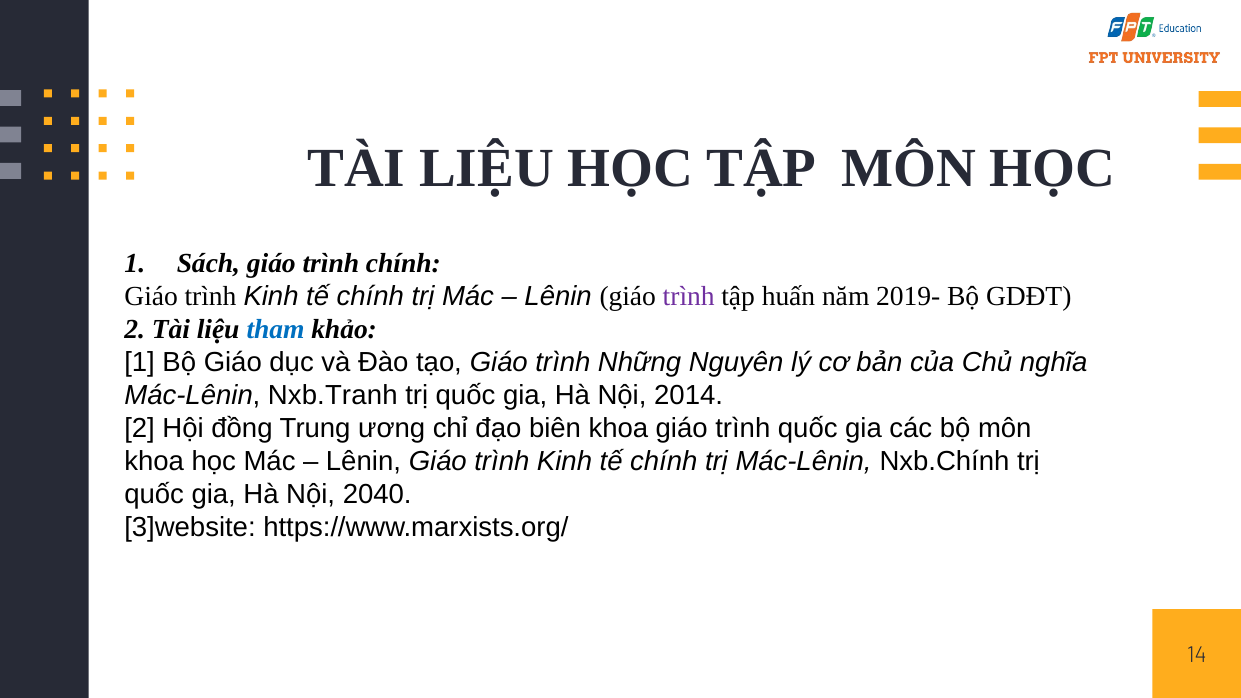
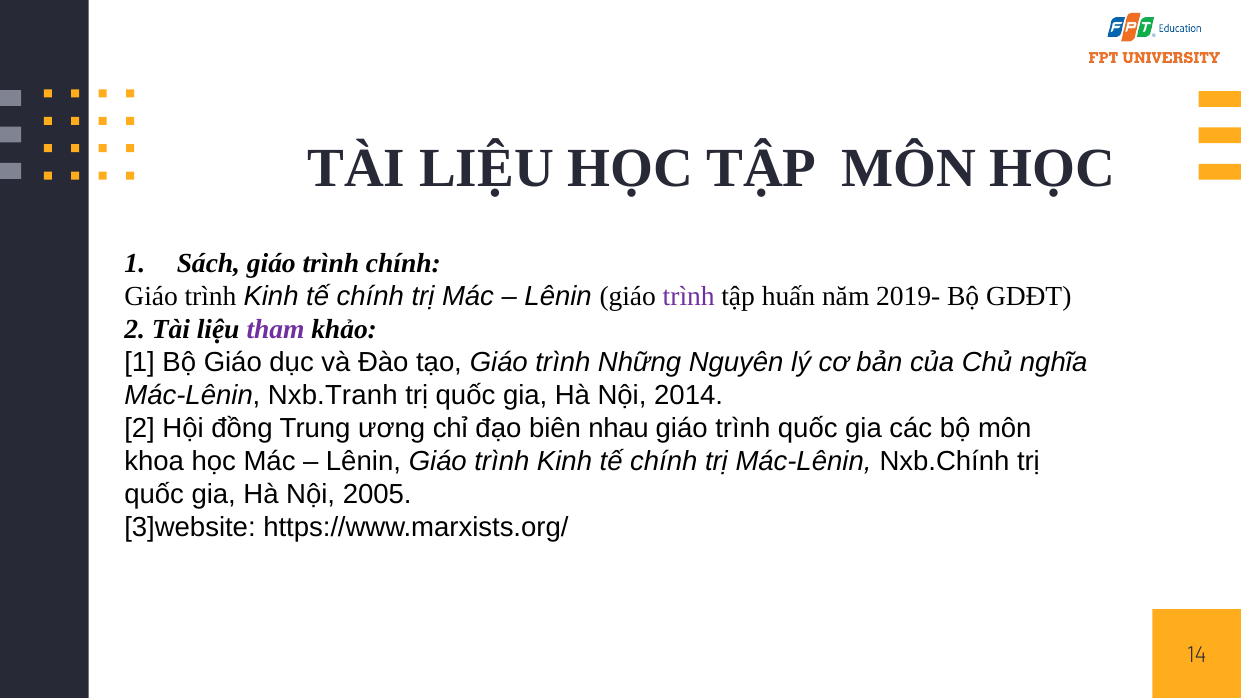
tham colour: blue -> purple (276, 329)
biên khoa: khoa -> nhau (619, 428)
2040: 2040 -> 2005 (377, 494)
